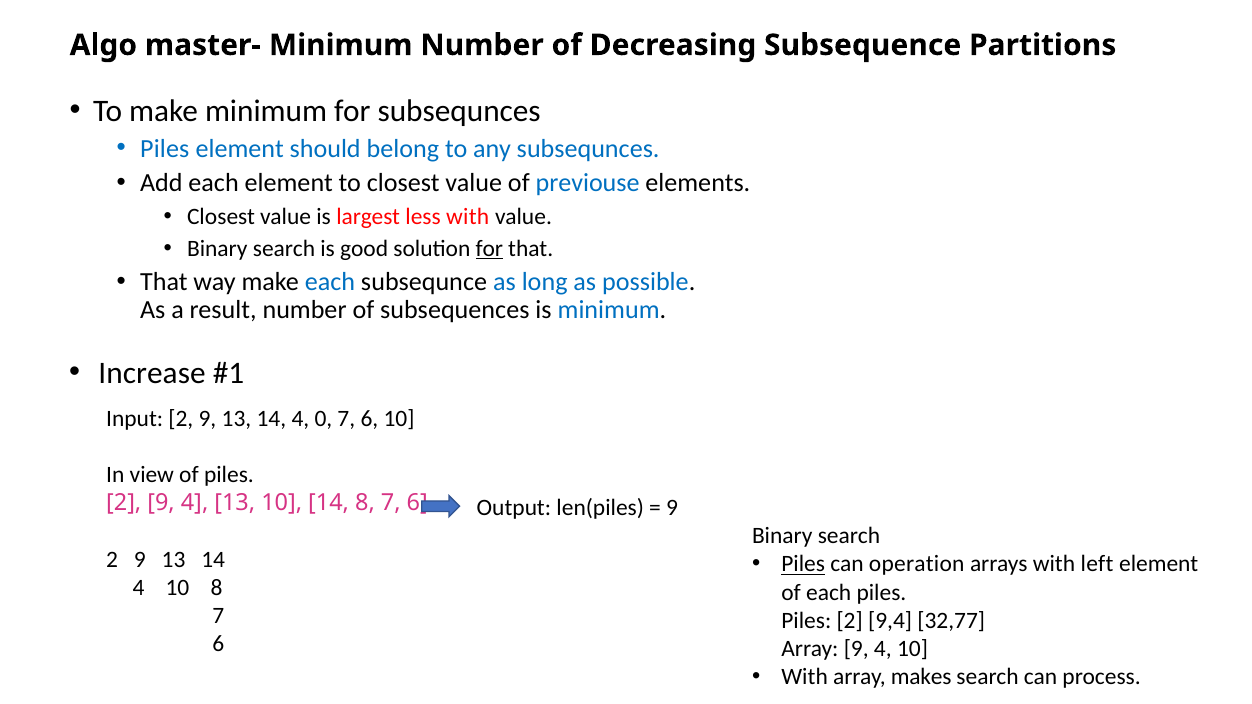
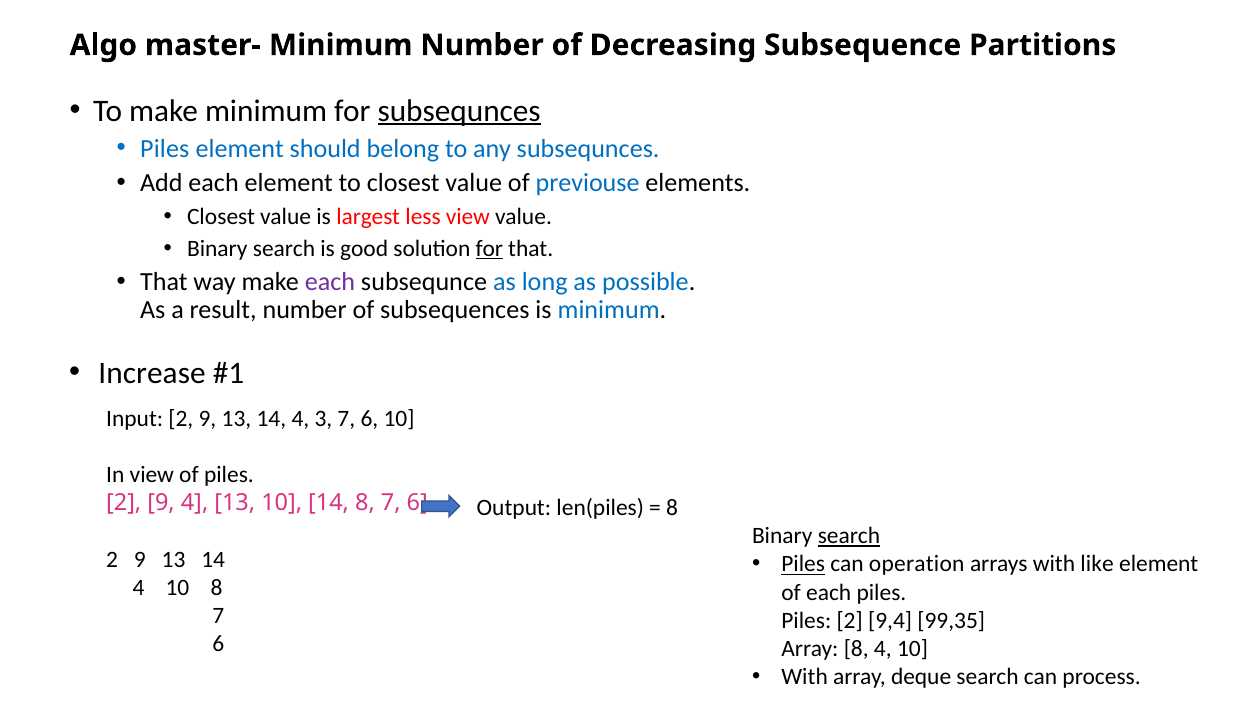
subsequnces underline: none -> present (459, 111)
less with: with -> view (468, 217)
each colour: blue -> purple (330, 282)
0: 0 -> 3 (323, 419)
9: 9 -> 8 (672, 508)
search underline: none -> present (849, 536)
left: left -> like (1097, 564)
32,77: 32,77 -> 99,35 (951, 621)
Array 9: 9 -> 8 (856, 649)
makes: makes -> deque (921, 677)
